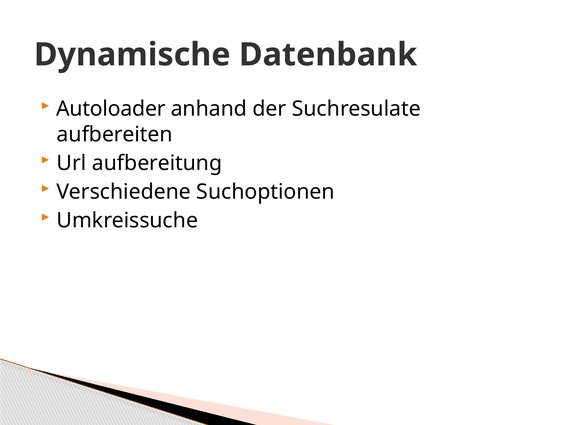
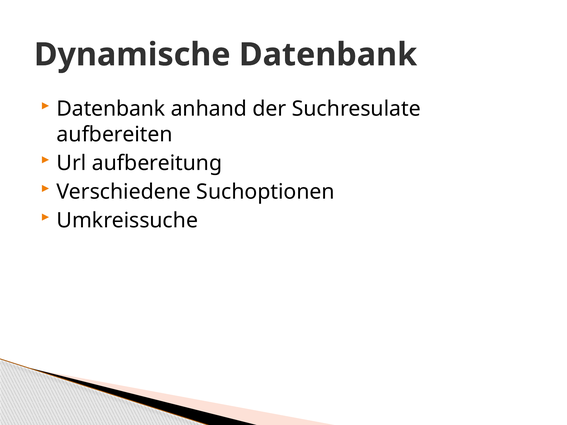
Autoloader: Autoloader -> Datenbank (111, 109)
